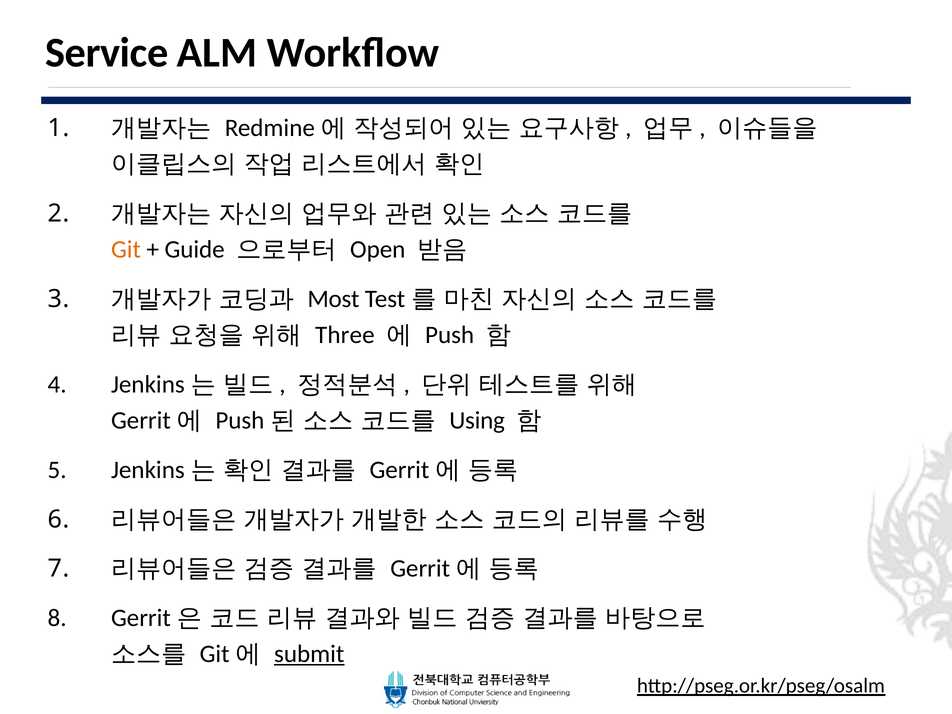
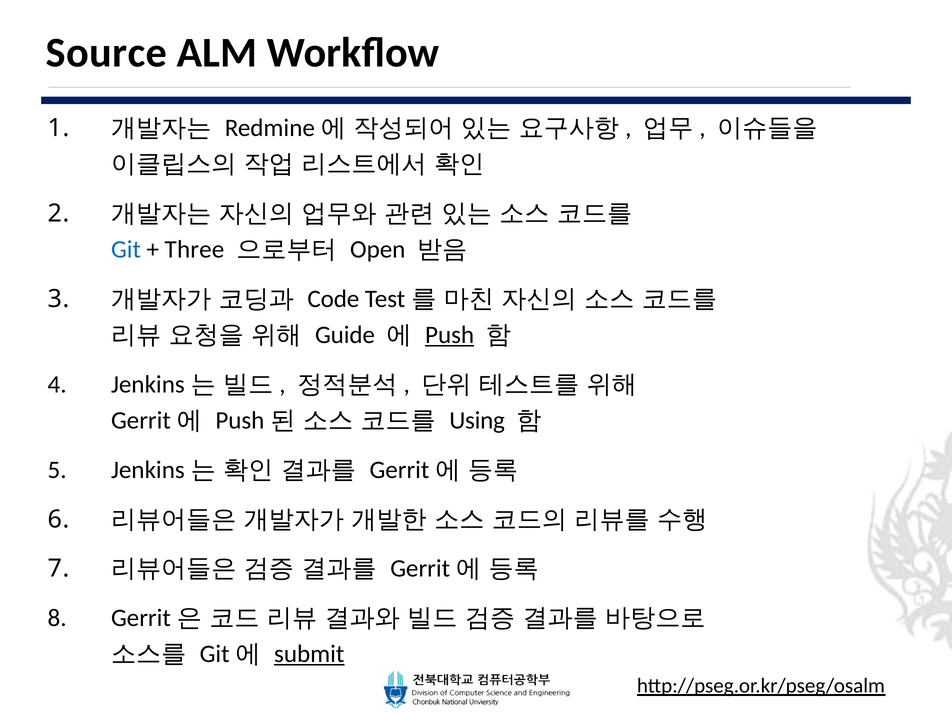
Service: Service -> Source (106, 53)
Git colour: orange -> blue (126, 250)
Guide: Guide -> Three (194, 250)
Most: Most -> Code (333, 299)
Three: Three -> Guide (345, 335)
Push underline: none -> present (450, 335)
